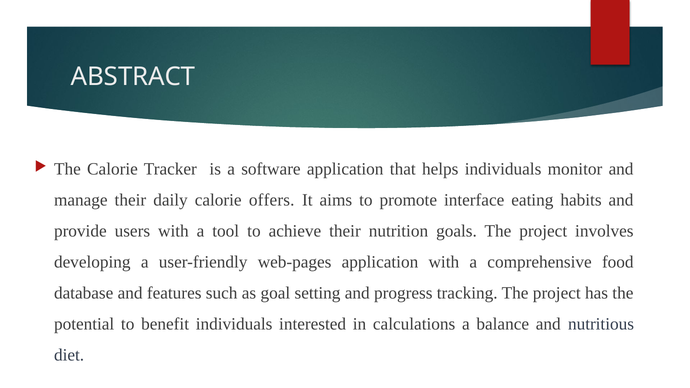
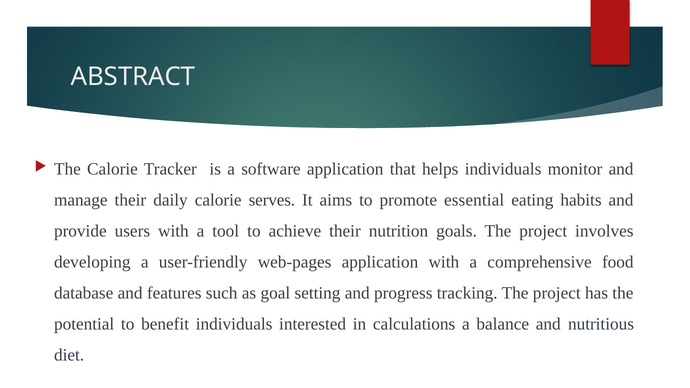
offers: offers -> serves (272, 200)
interface: interface -> essential (474, 200)
